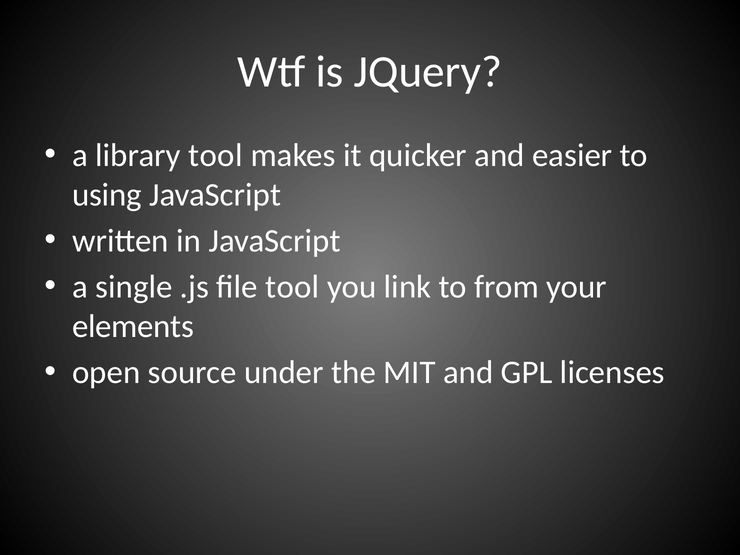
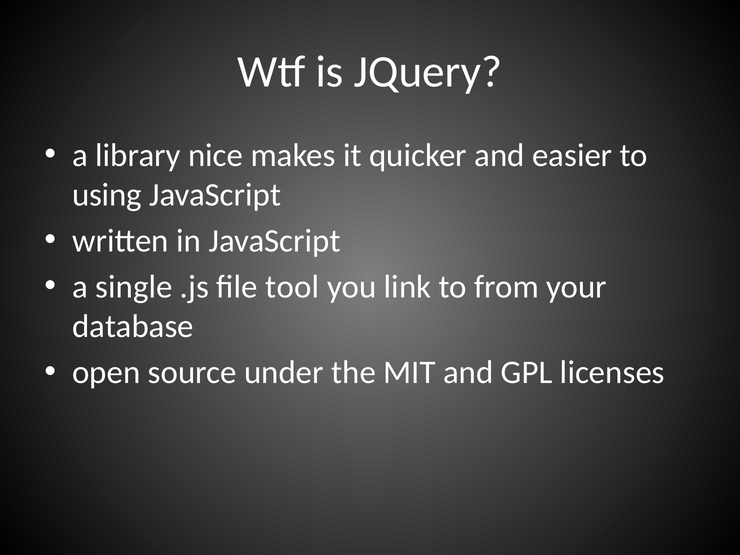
library tool: tool -> nice (216, 155)
elements: elements -> database (133, 326)
